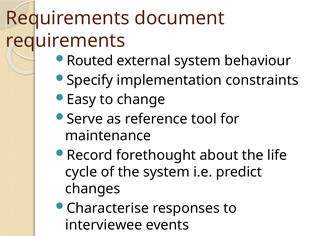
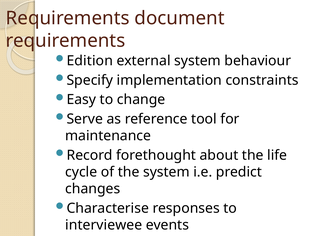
Routed: Routed -> Edition (90, 61)
